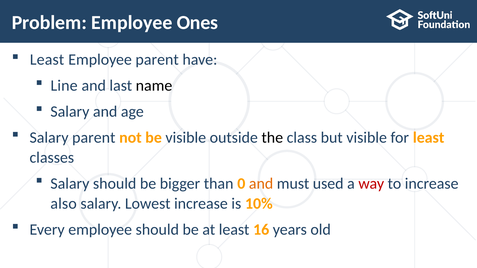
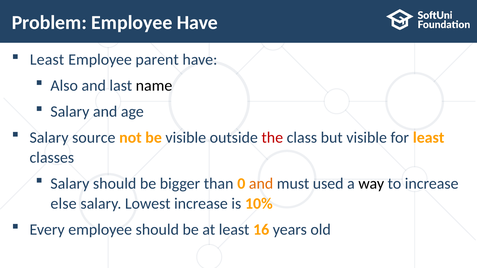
Employee Ones: Ones -> Have (197, 23)
Line: Line -> Also (64, 86)
Salary parent: parent -> source (94, 138)
the colour: black -> red (272, 138)
way colour: red -> black (371, 184)
also: also -> else (64, 204)
